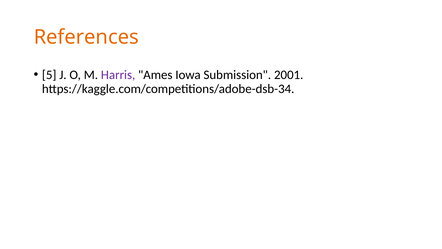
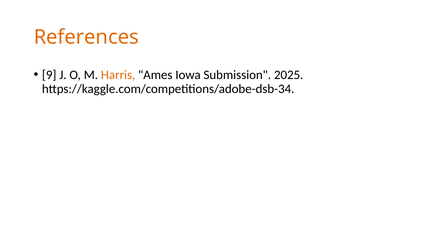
5: 5 -> 9 (49, 75)
Harris colour: purple -> orange (118, 75)
2001: 2001 -> 2025 (289, 75)
